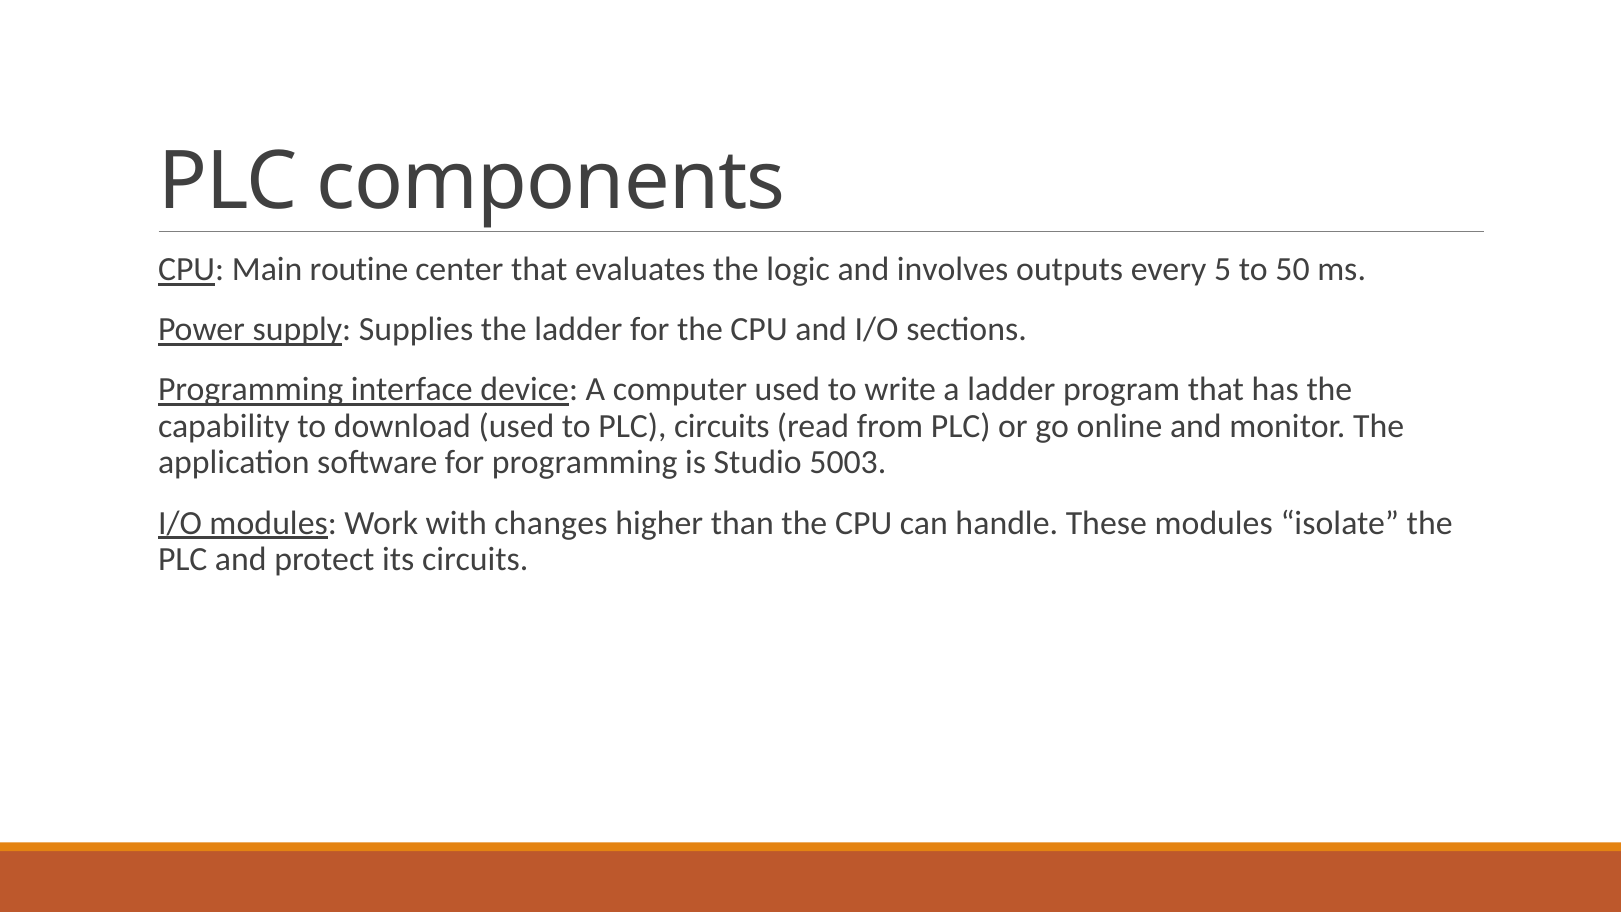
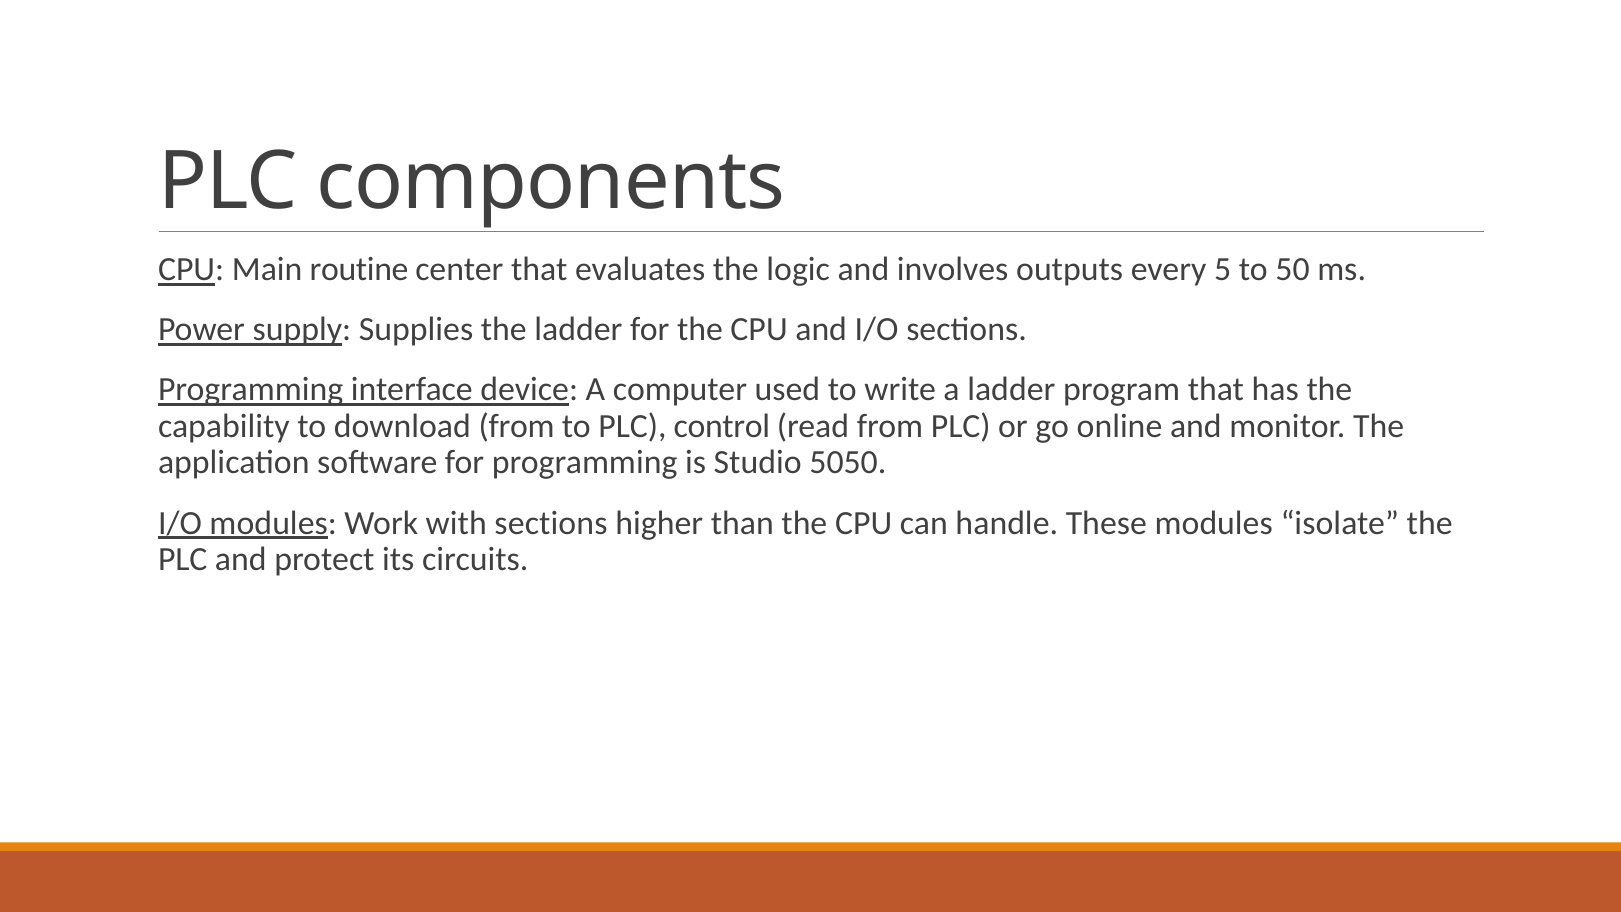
download used: used -> from (517, 426)
PLC circuits: circuits -> control (722, 426)
5003: 5003 -> 5050 (848, 463)
with changes: changes -> sections (551, 523)
